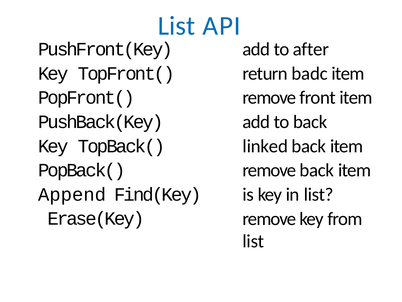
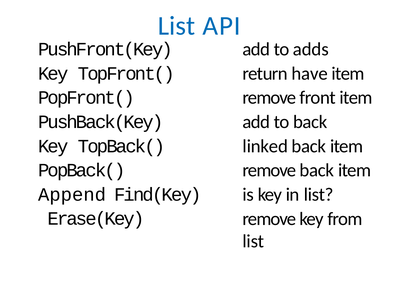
after: after -> adds (311, 49)
badc: badc -> have (310, 74)
